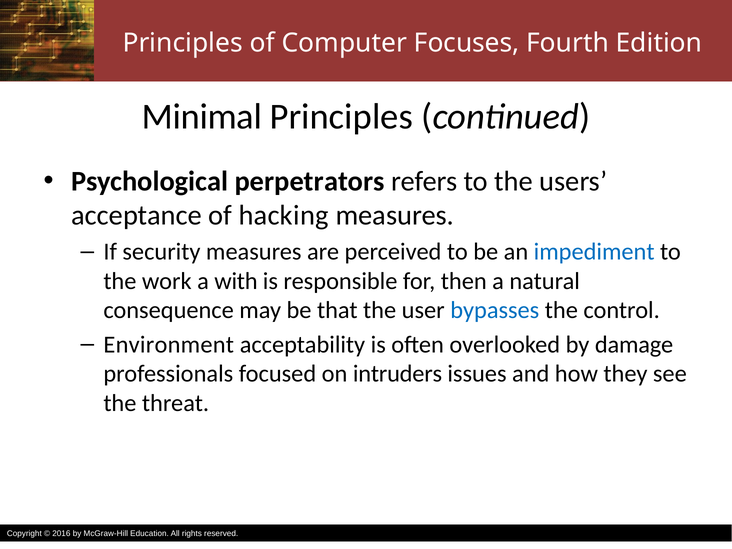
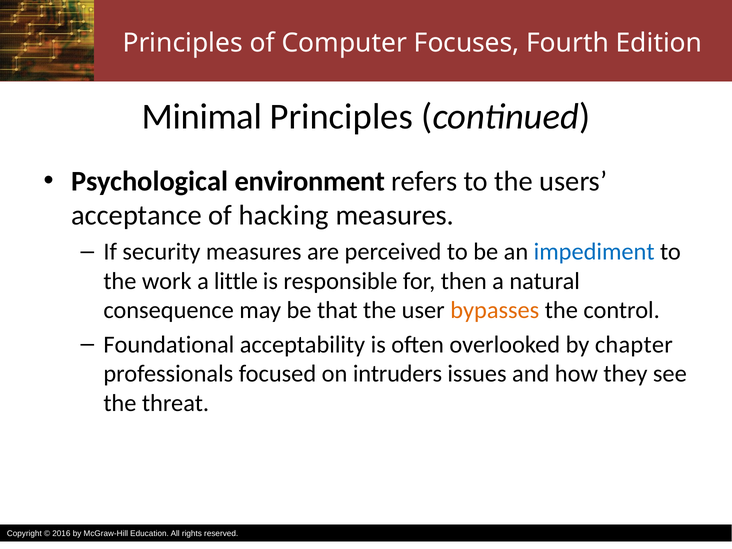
perpetrators: perpetrators -> environment (310, 181)
with: with -> little (236, 281)
bypasses colour: blue -> orange (495, 310)
Environment: Environment -> Foundational (169, 345)
damage: damage -> chapter (634, 345)
